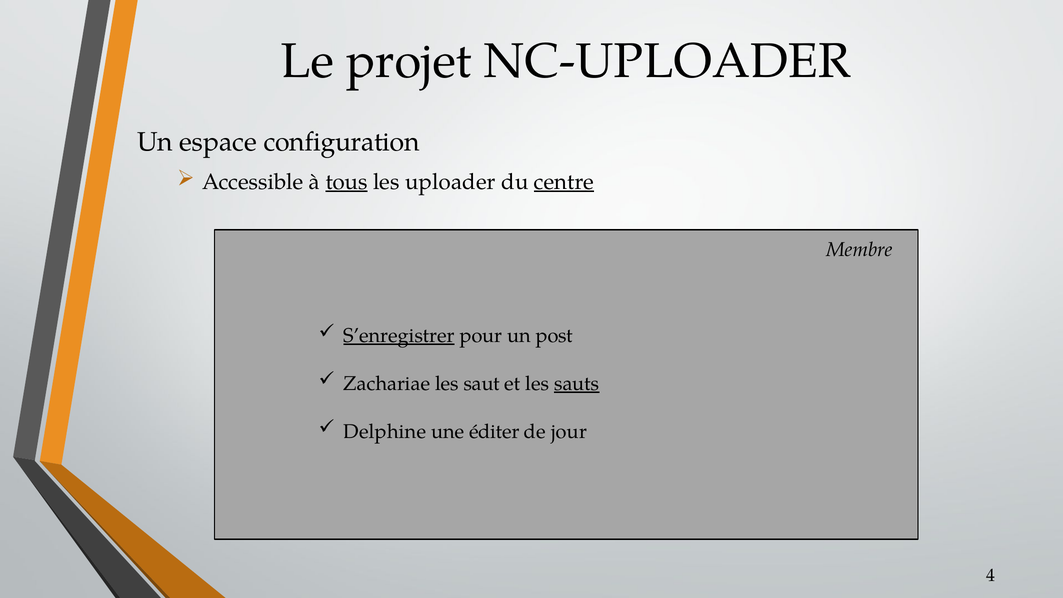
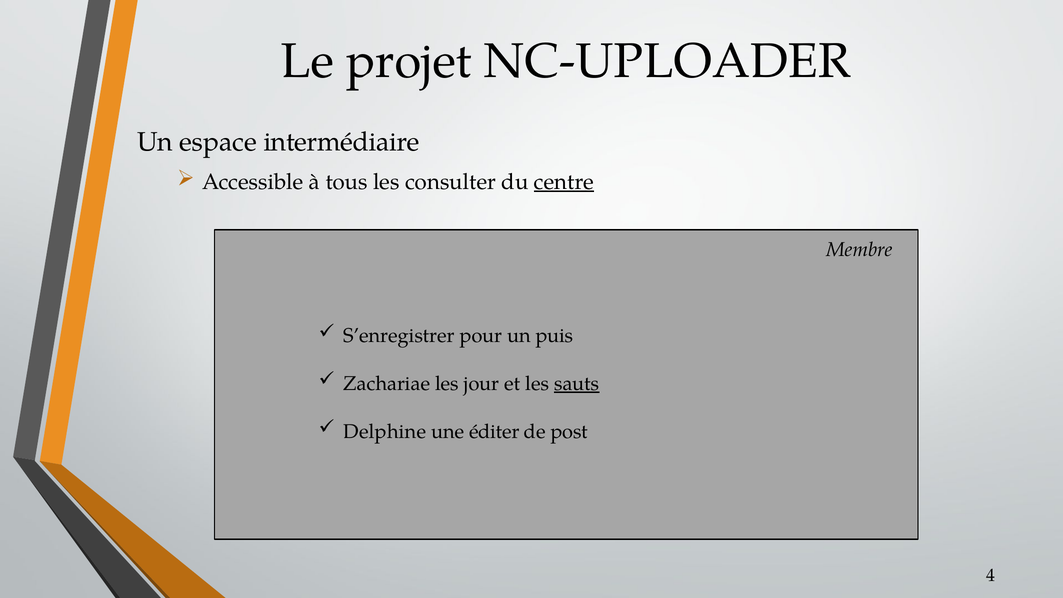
configuration: configuration -> intermédiaire (342, 142)
tous underline: present -> none (347, 182)
uploader: uploader -> consulter (451, 182)
S’enregistrer underline: present -> none (399, 336)
post: post -> puis (554, 336)
saut: saut -> jour (482, 384)
jour: jour -> post (569, 431)
